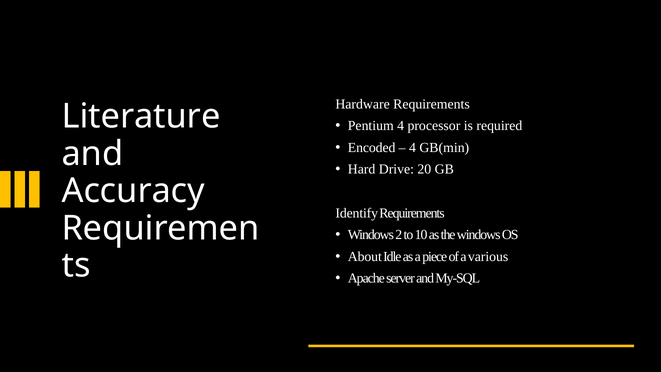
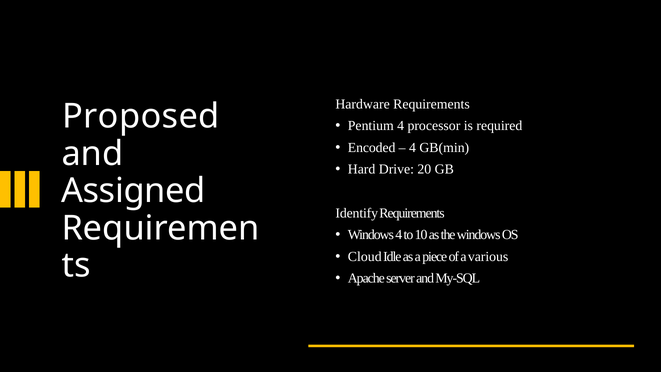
Literature: Literature -> Proposed (141, 117)
Accuracy: Accuracy -> Assigned (133, 191)
Windows 2: 2 -> 4 (399, 235)
About: About -> Cloud (365, 256)
